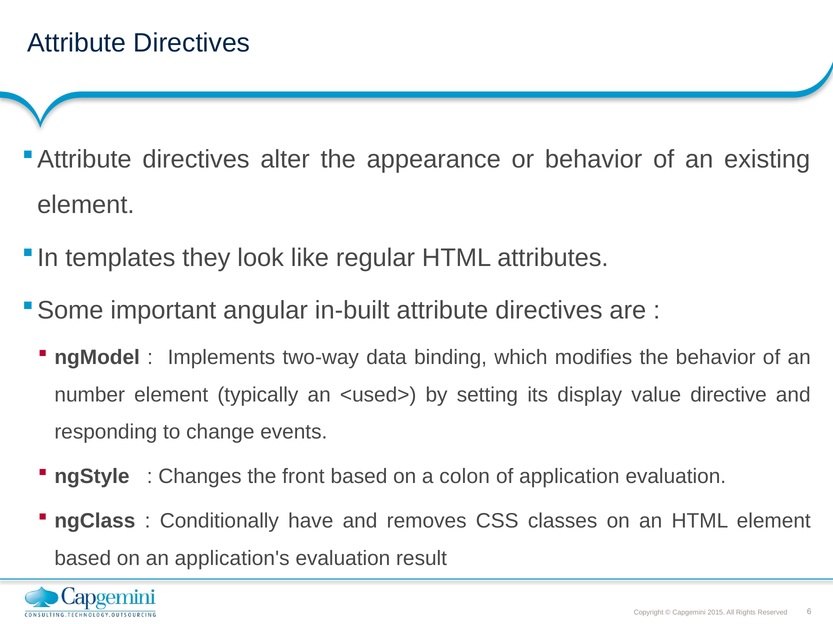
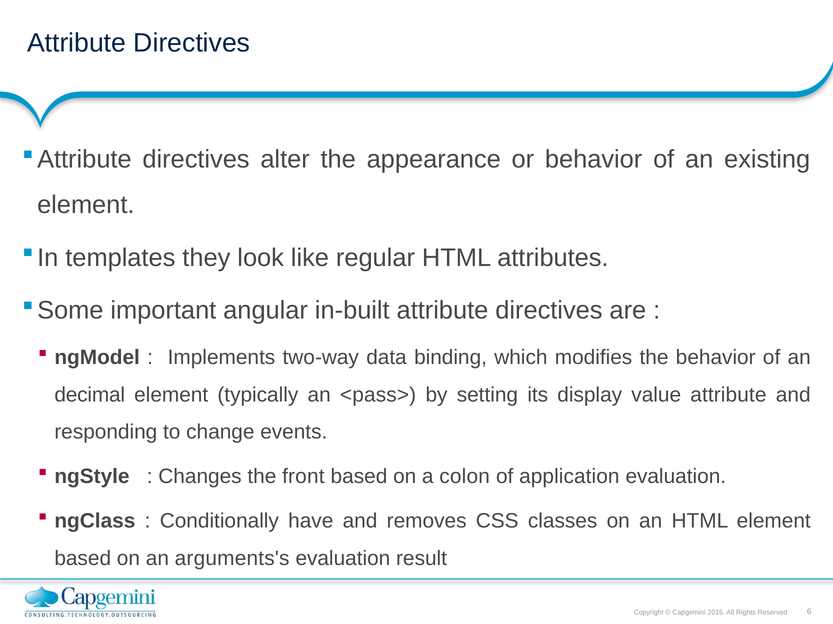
number: number -> decimal (90, 395)
<used>: <used> -> <pass> (378, 395)
value directive: directive -> attribute (728, 395)
application's: application's -> arguments's (232, 559)
